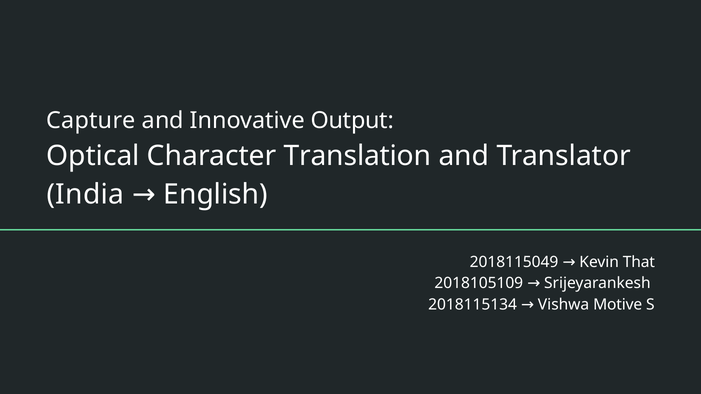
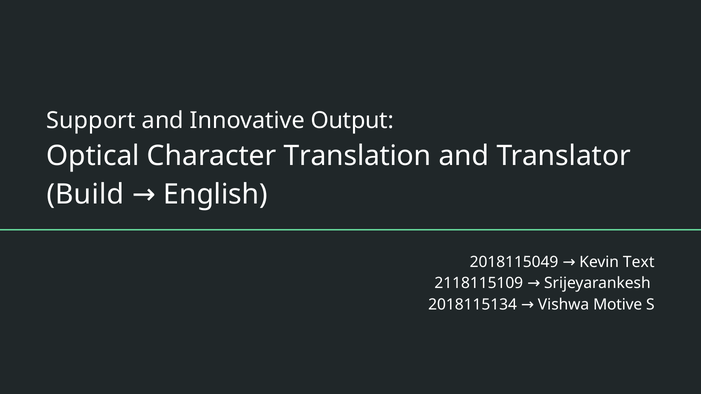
Capture: Capture -> Support (91, 121)
India: India -> Build (85, 195)
That: That -> Text (639, 262)
2018105109: 2018105109 -> 2118115109 (479, 284)
